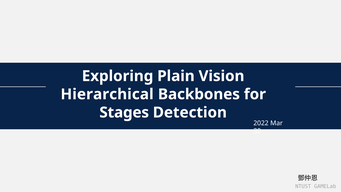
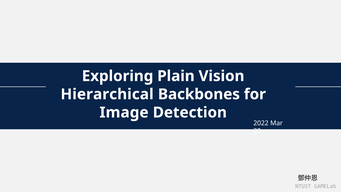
Stages: Stages -> Image (124, 112)
